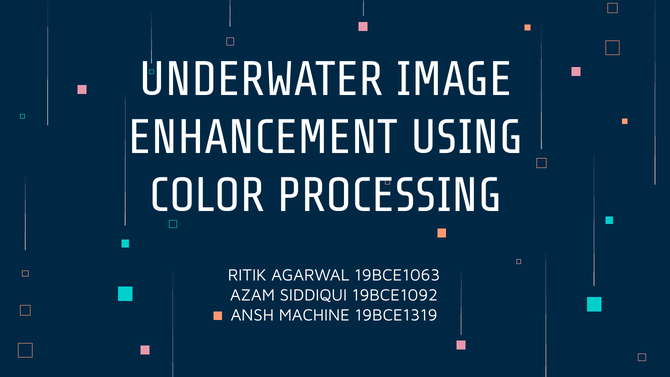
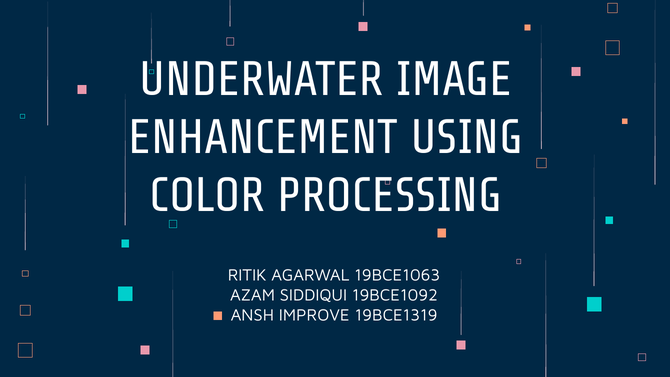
MACHINE: MACHINE -> IMPROVE (314, 315)
